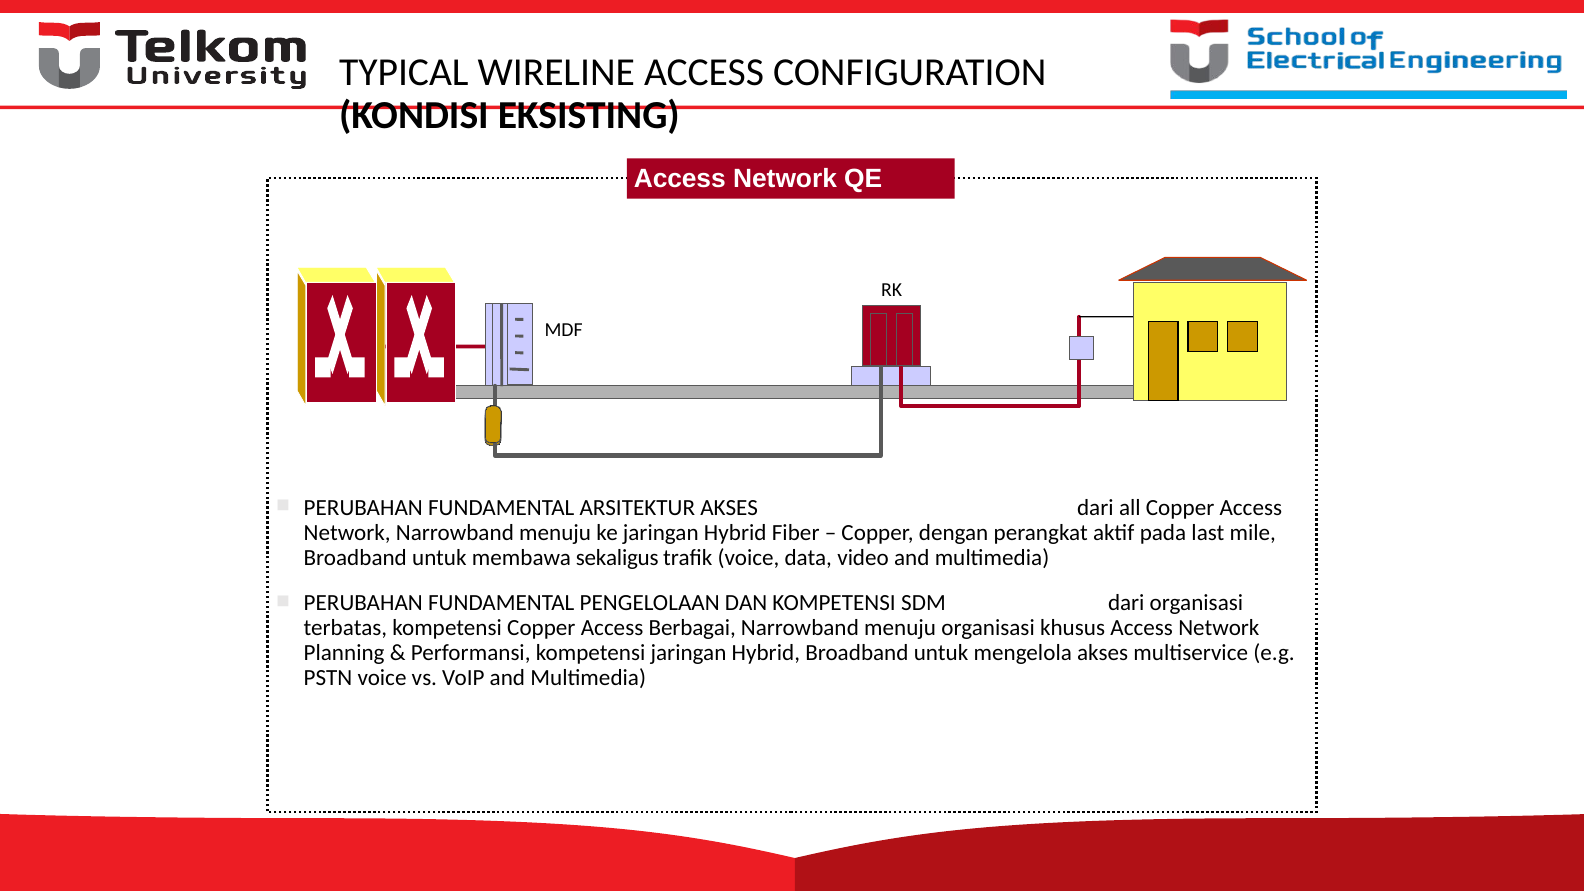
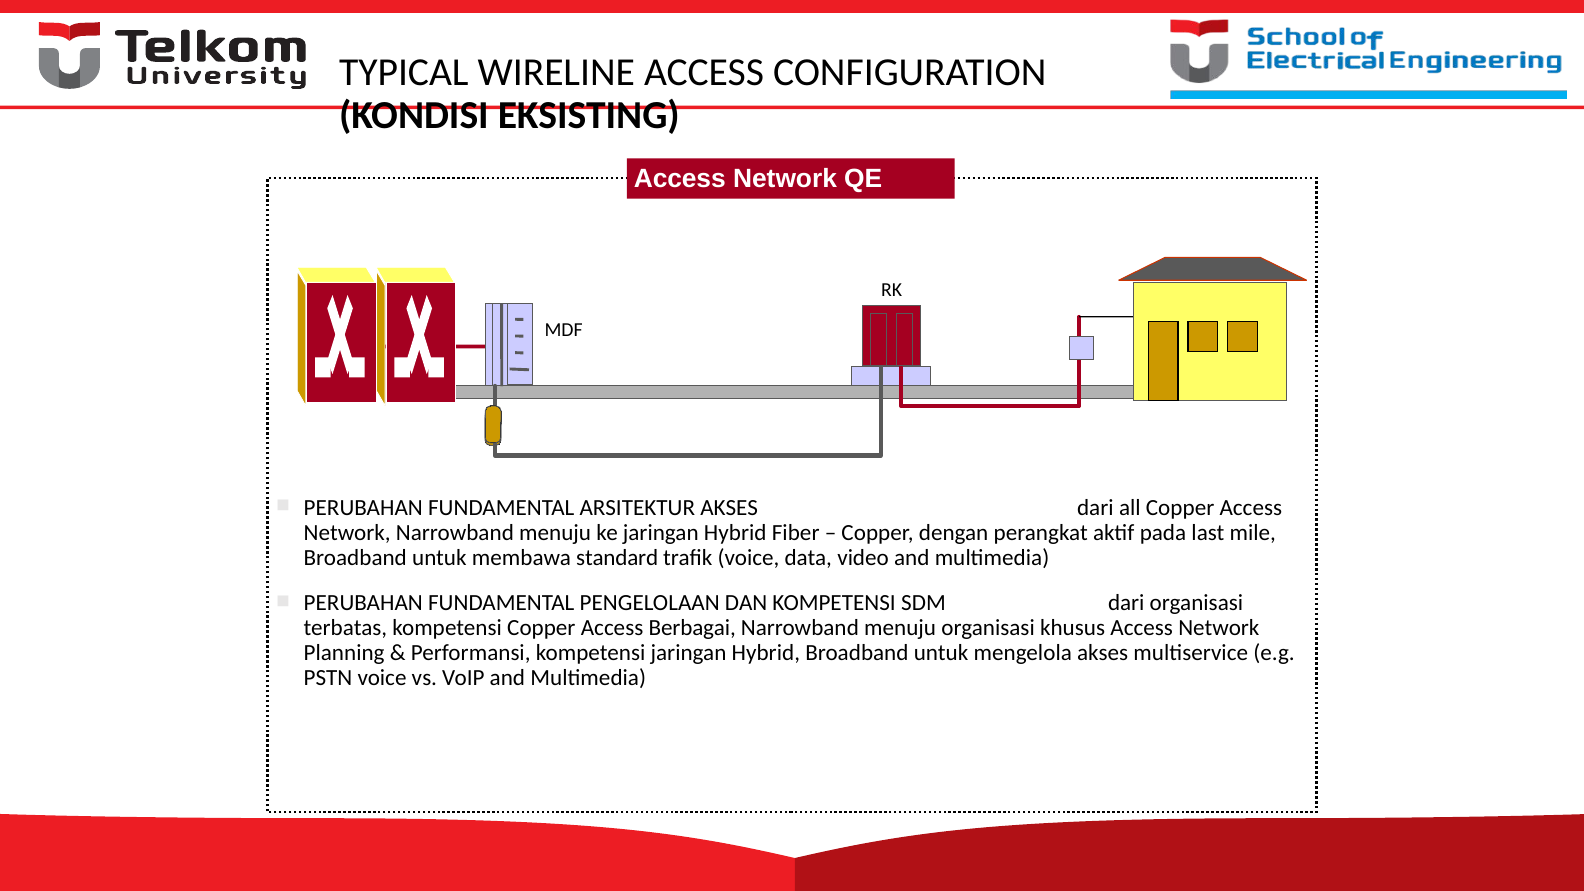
sekaligus: sekaligus -> standard (617, 557)
